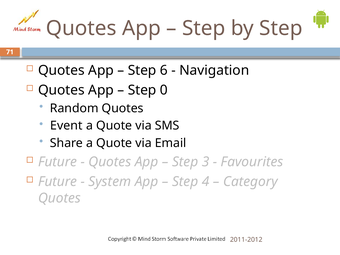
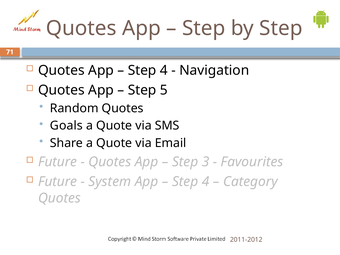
6: 6 -> 4 (164, 70)
0: 0 -> 5 (164, 90)
Event: Event -> Goals (66, 126)
